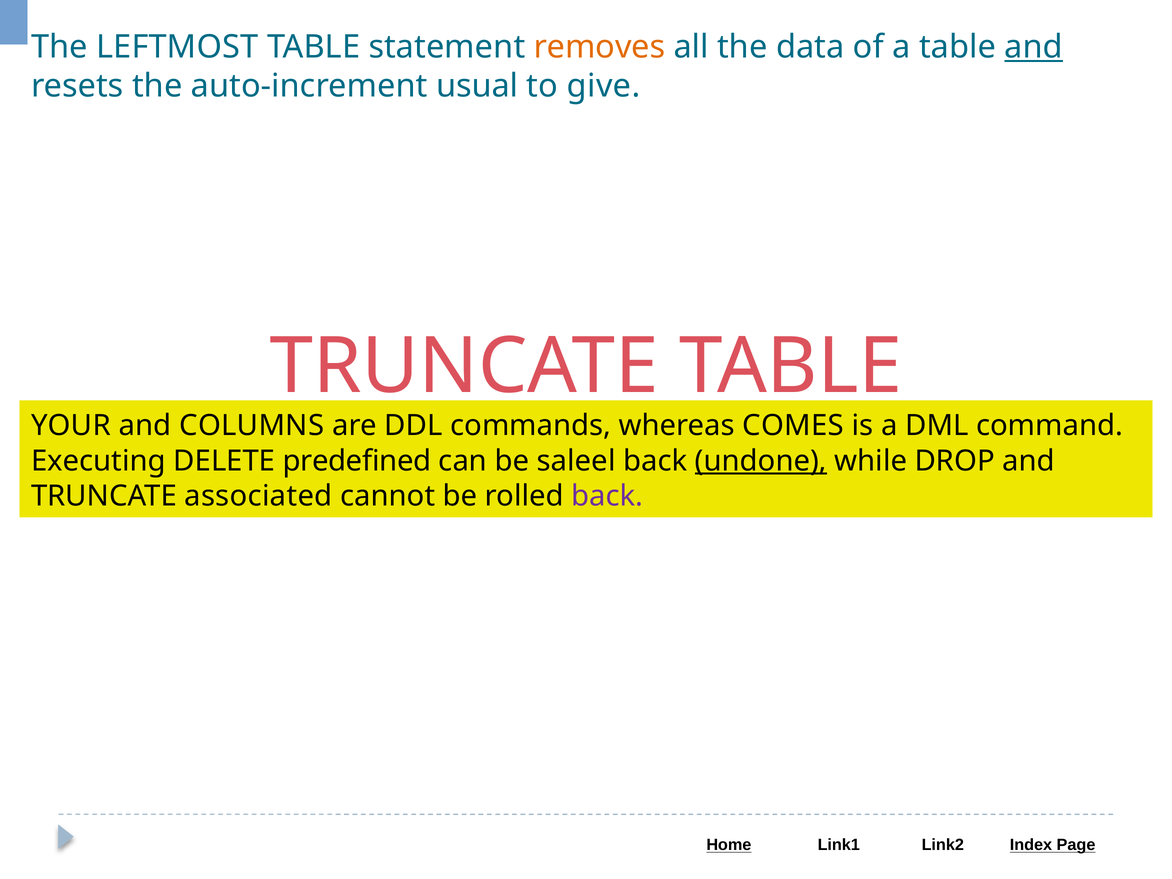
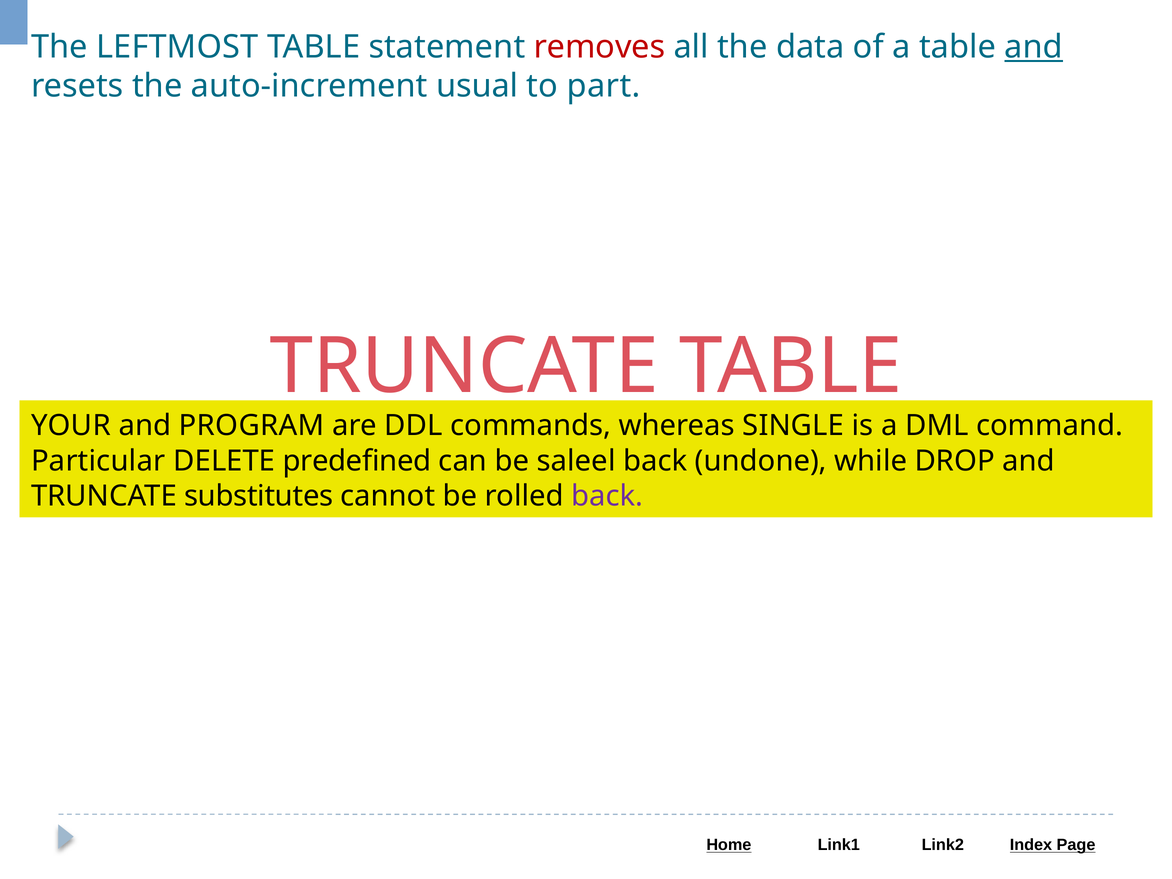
removes colour: orange -> red (599, 47)
give: give -> part (604, 86)
COLUMNS: COLUMNS -> PROGRAM (252, 426)
COMES: COMES -> SINGLE (793, 426)
Executing: Executing -> Particular (98, 461)
undone underline: present -> none (761, 461)
associated: associated -> substitutes (259, 496)
